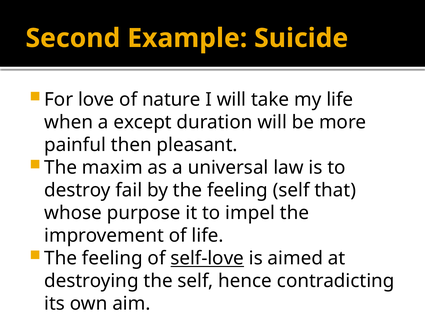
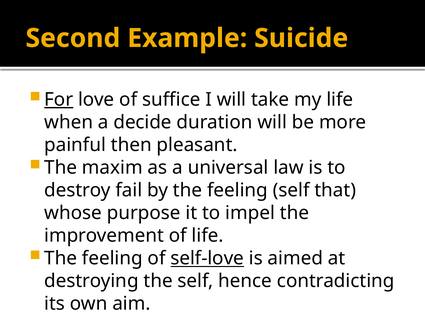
For underline: none -> present (59, 99)
nature: nature -> suffice (171, 99)
except: except -> decide (143, 122)
